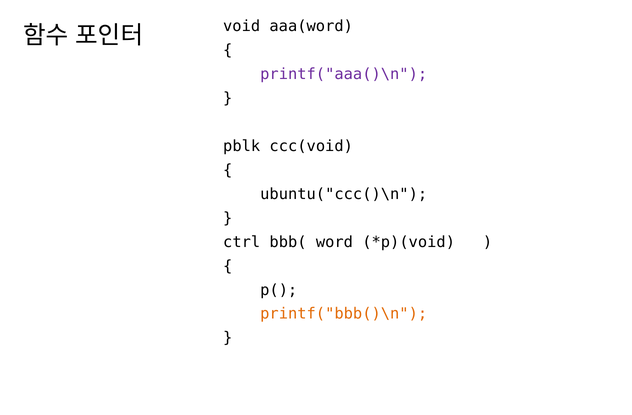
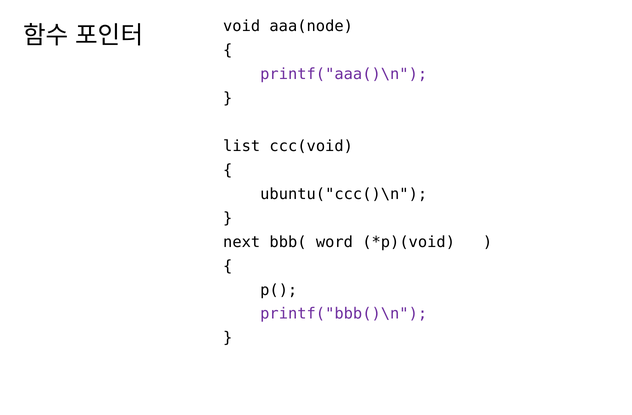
aaa(word: aaa(word -> aaa(node (311, 26)
pblk: pblk -> list (242, 146)
ctrl: ctrl -> next (242, 242)
printf("bbb()\n colour: orange -> purple (344, 314)
